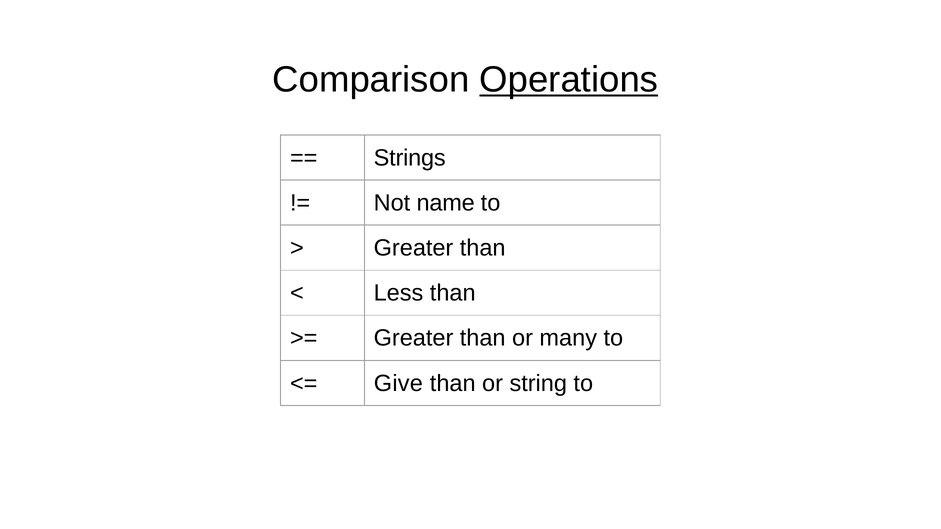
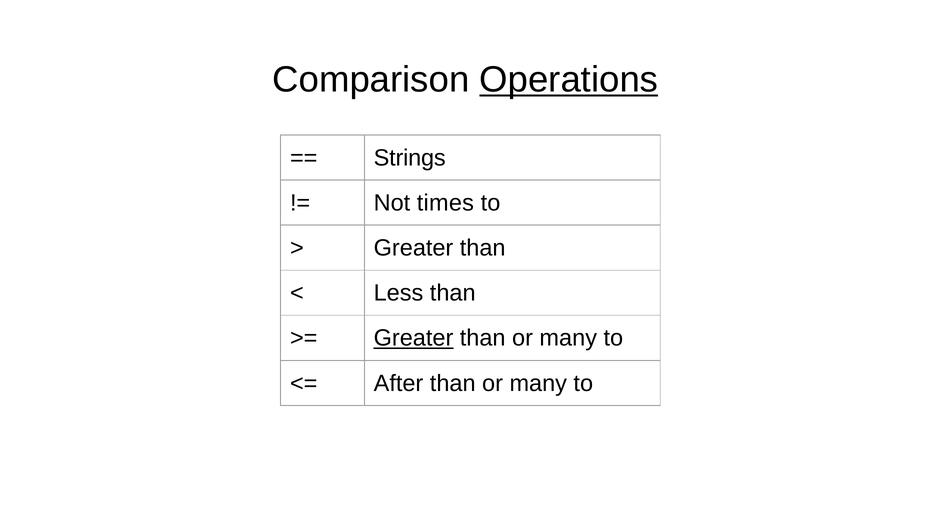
name: name -> times (445, 203)
Greater underline: none -> present (414, 338)
Give: Give -> After (399, 384)
string: string -> many (538, 384)
